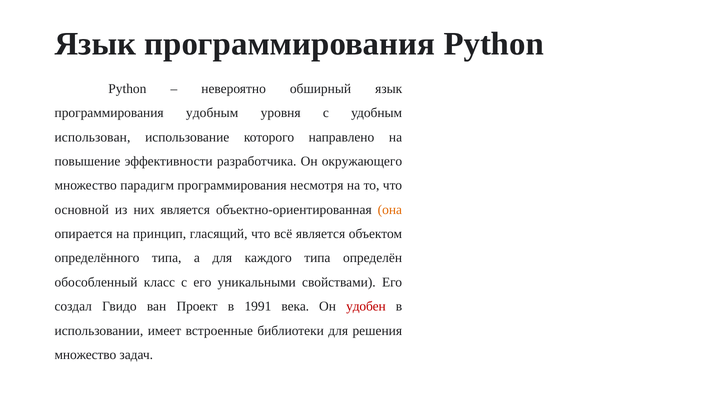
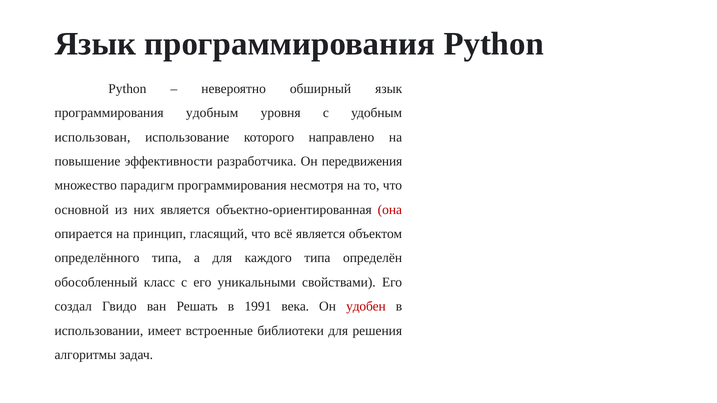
окружающего: окружающего -> передвижения (362, 161)
она colour: orange -> red (390, 210)
Проект: Проект -> Решать (197, 307)
множество: множество -> алгоритмы (85, 355)
